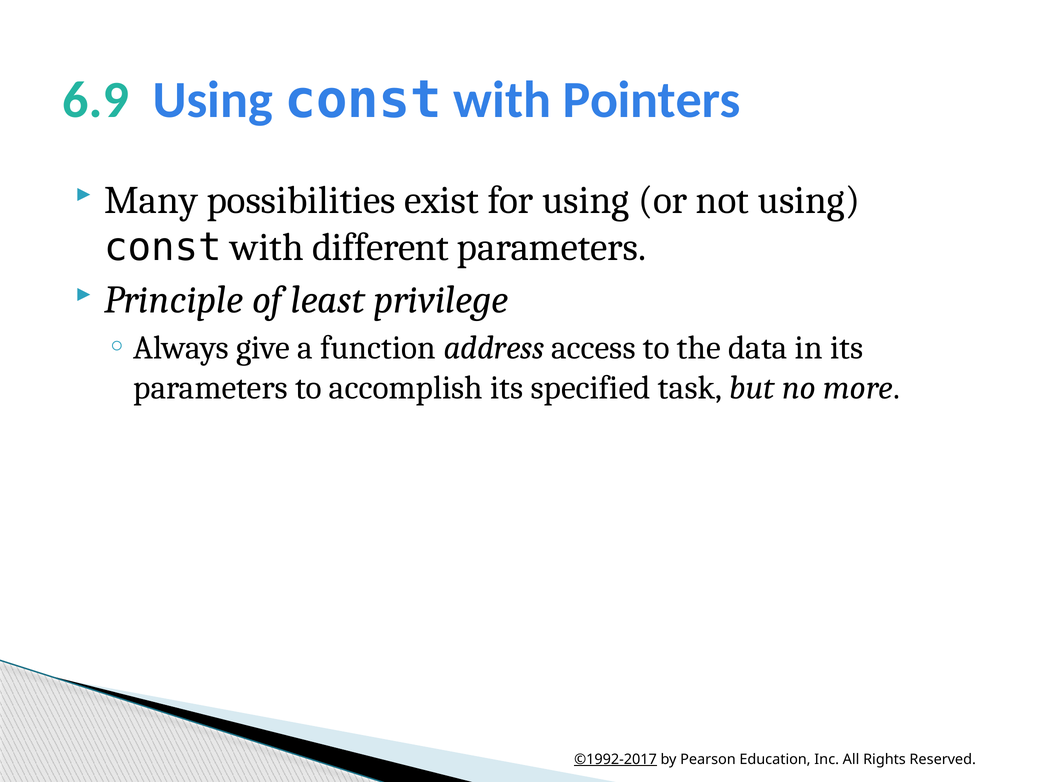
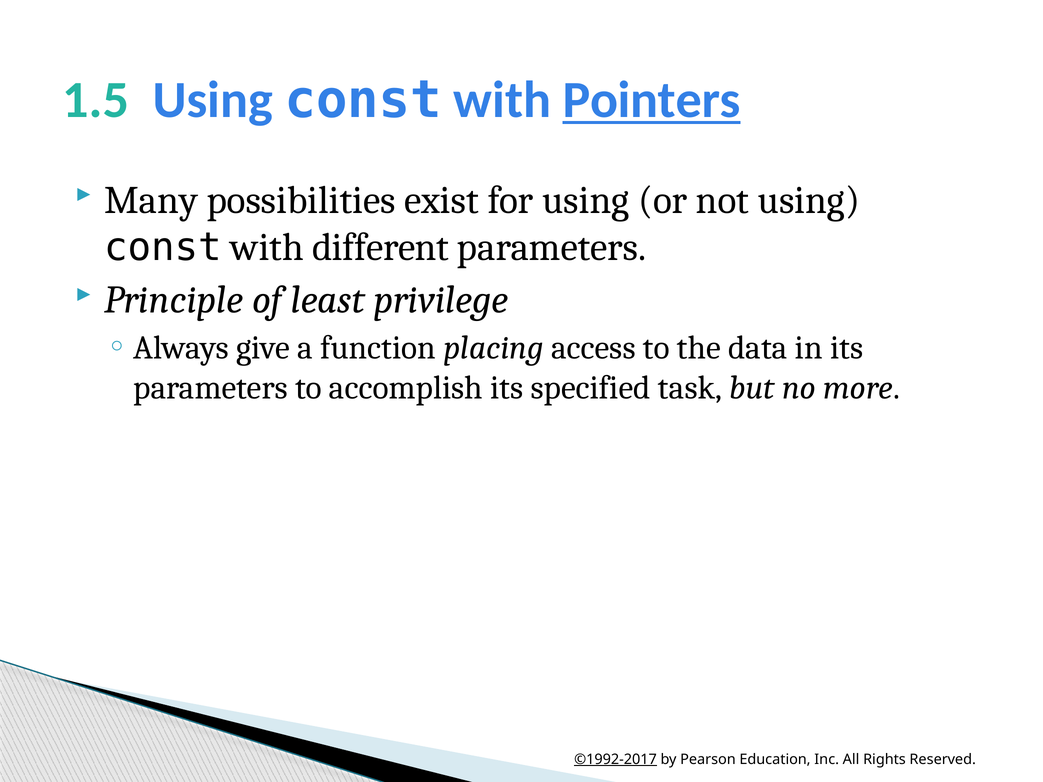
6.9: 6.9 -> 1.5 (96, 100)
Pointers underline: none -> present (652, 100)
address: address -> placing (494, 348)
